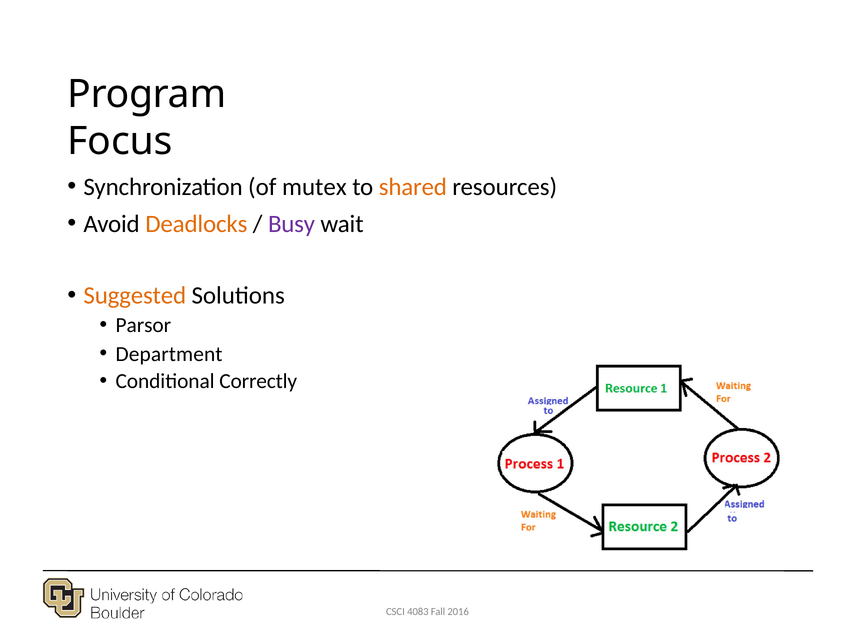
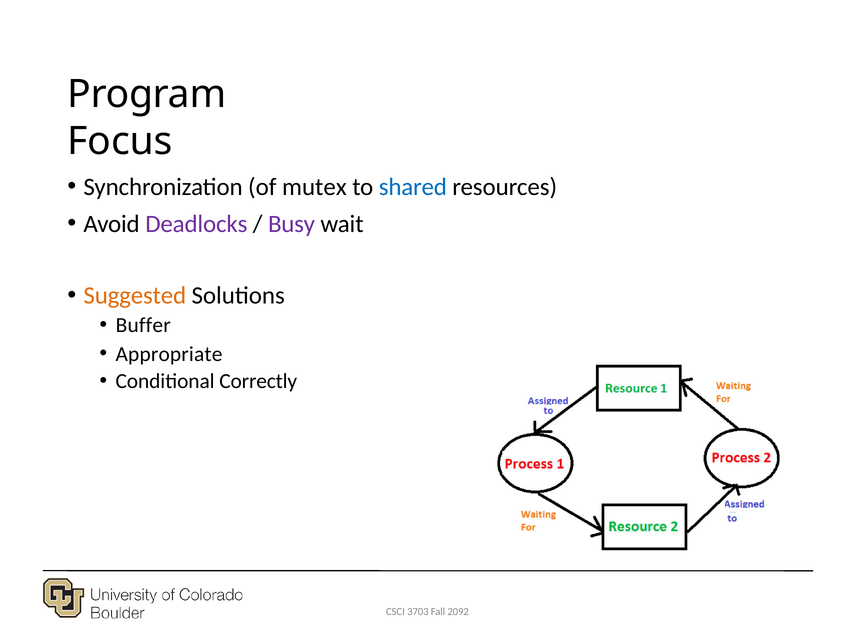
shared colour: orange -> blue (413, 187)
Deadlocks colour: orange -> purple (196, 224)
Parsor: Parsor -> Buffer (143, 325)
Department: Department -> Appropriate (169, 354)
4083: 4083 -> 3703 (418, 612)
2016: 2016 -> 2092 (458, 612)
